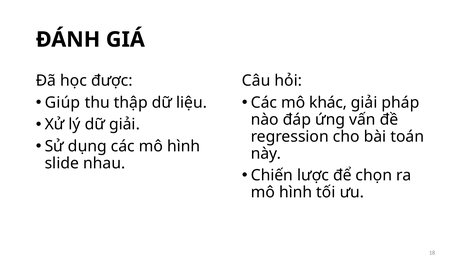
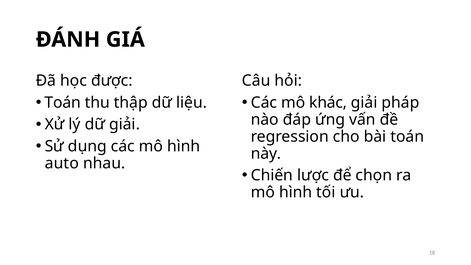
Giúp: Giúp -> Toán (63, 103)
slide: slide -> auto (62, 163)
